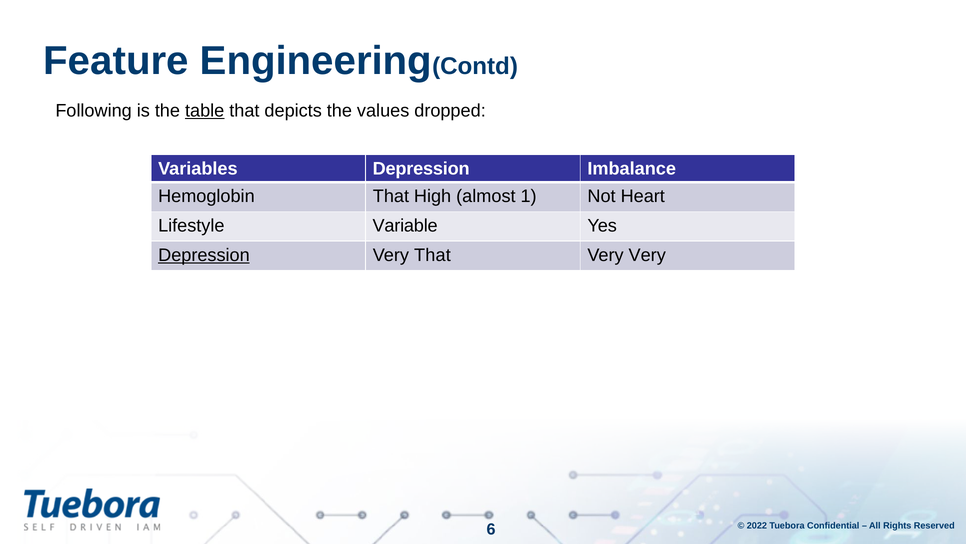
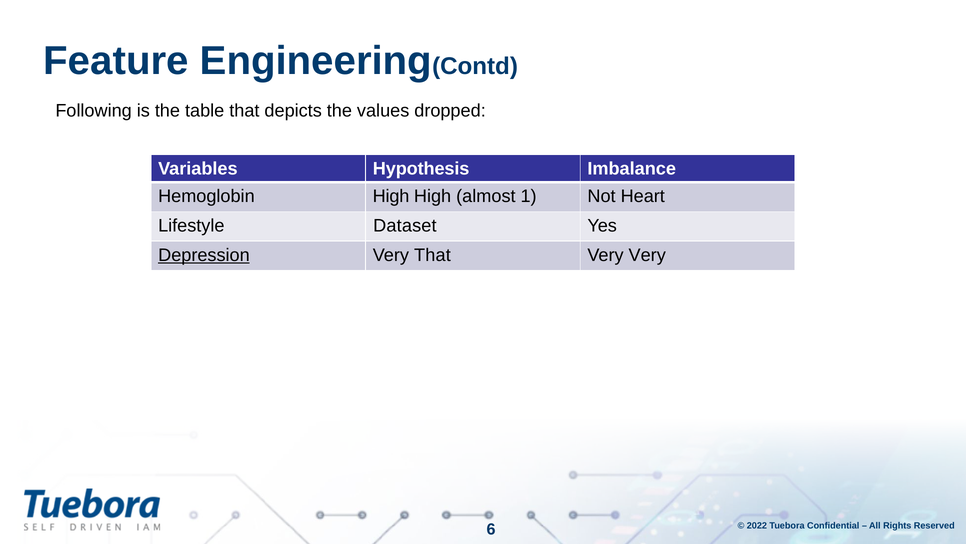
table underline: present -> none (205, 111)
Variables Depression: Depression -> Hypothesis (421, 169)
Hemoglobin That: That -> High (391, 196)
Variable: Variable -> Dataset (405, 226)
